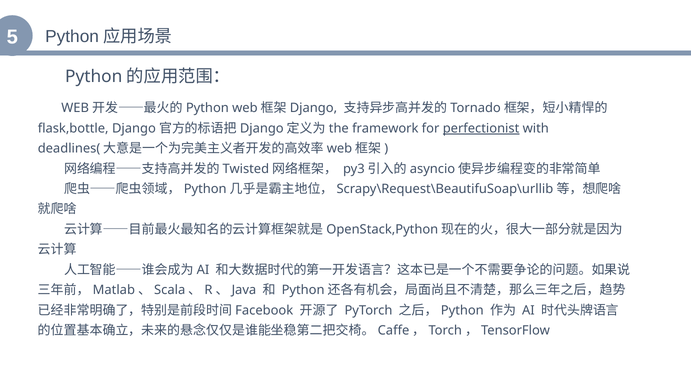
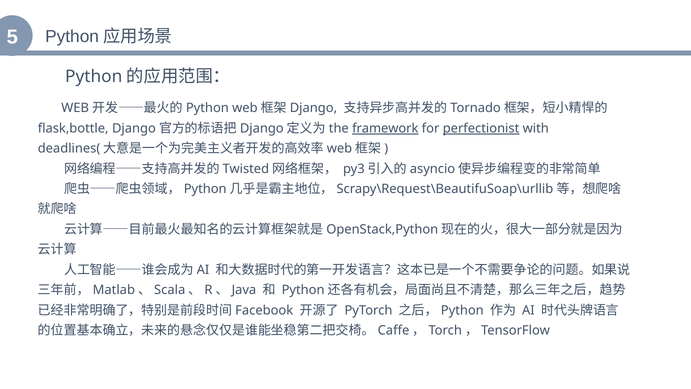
framework underline: none -> present (385, 128)
